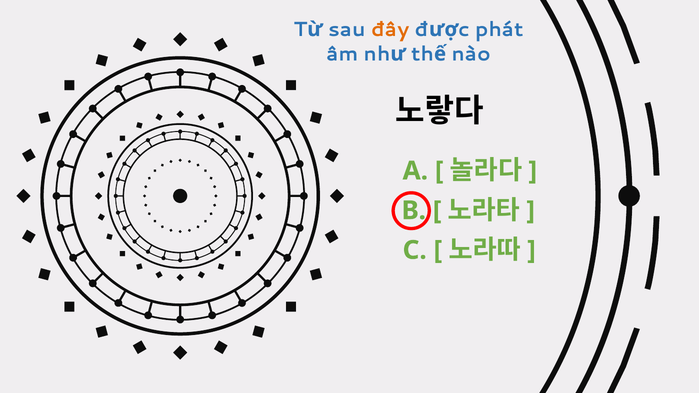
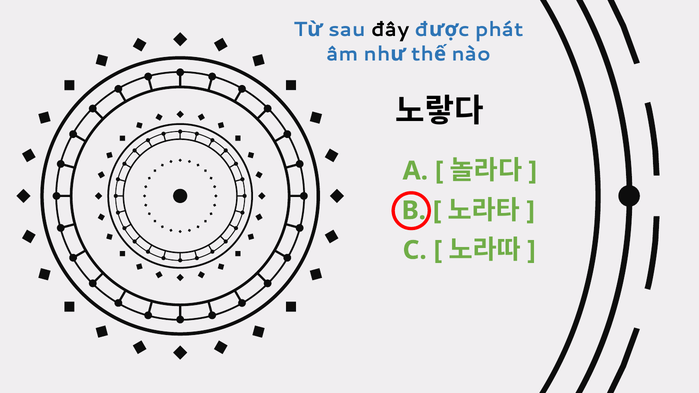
đây colour: orange -> black (390, 29)
